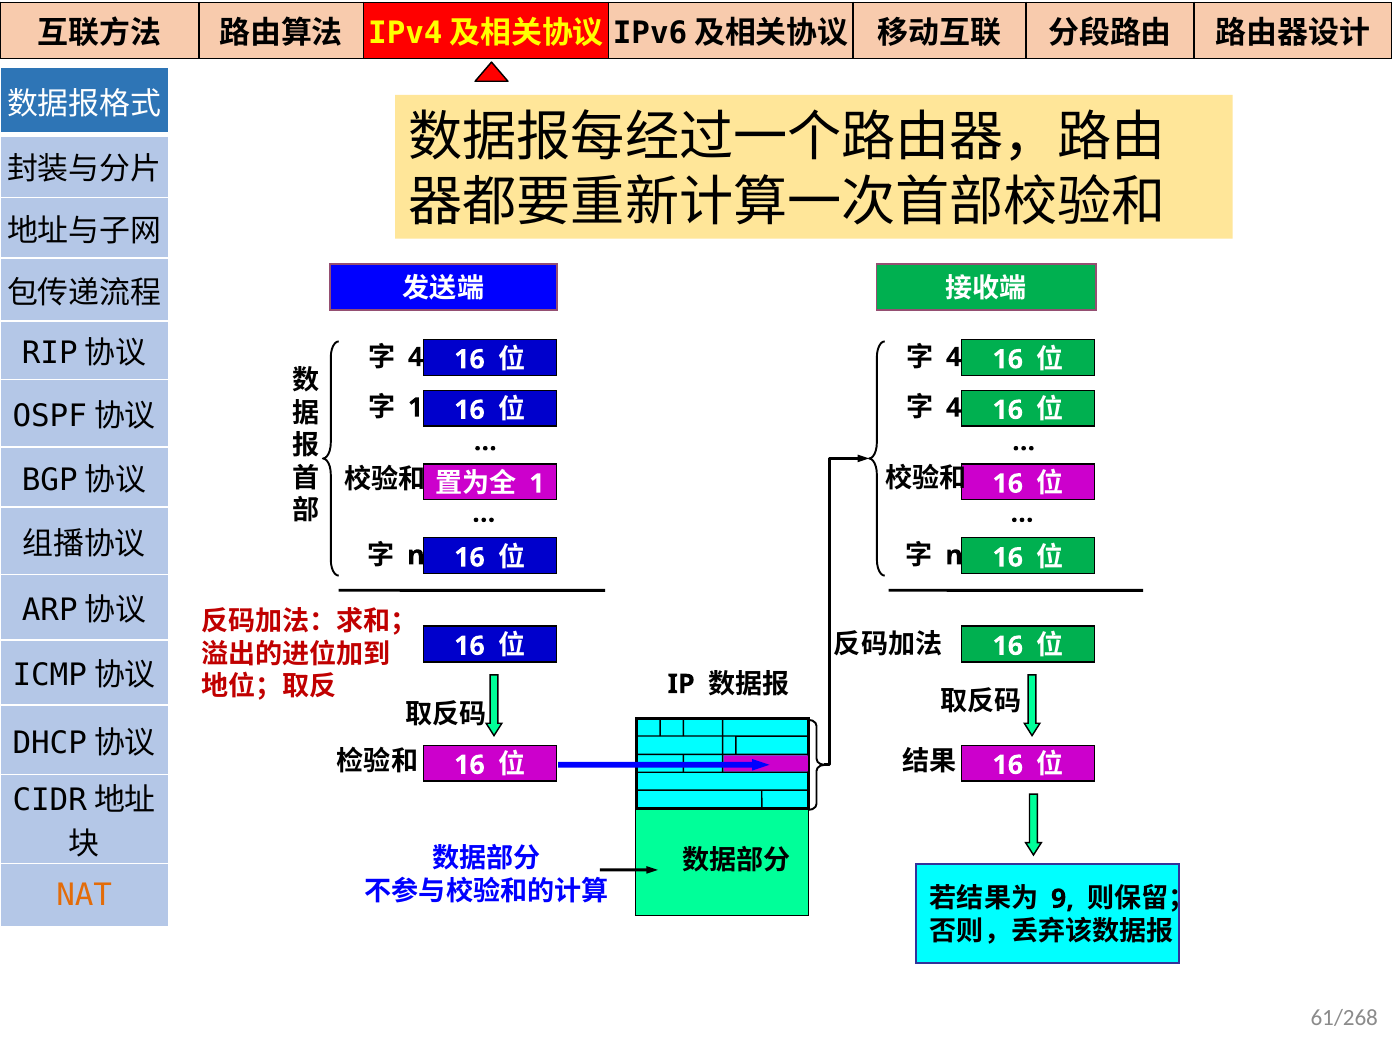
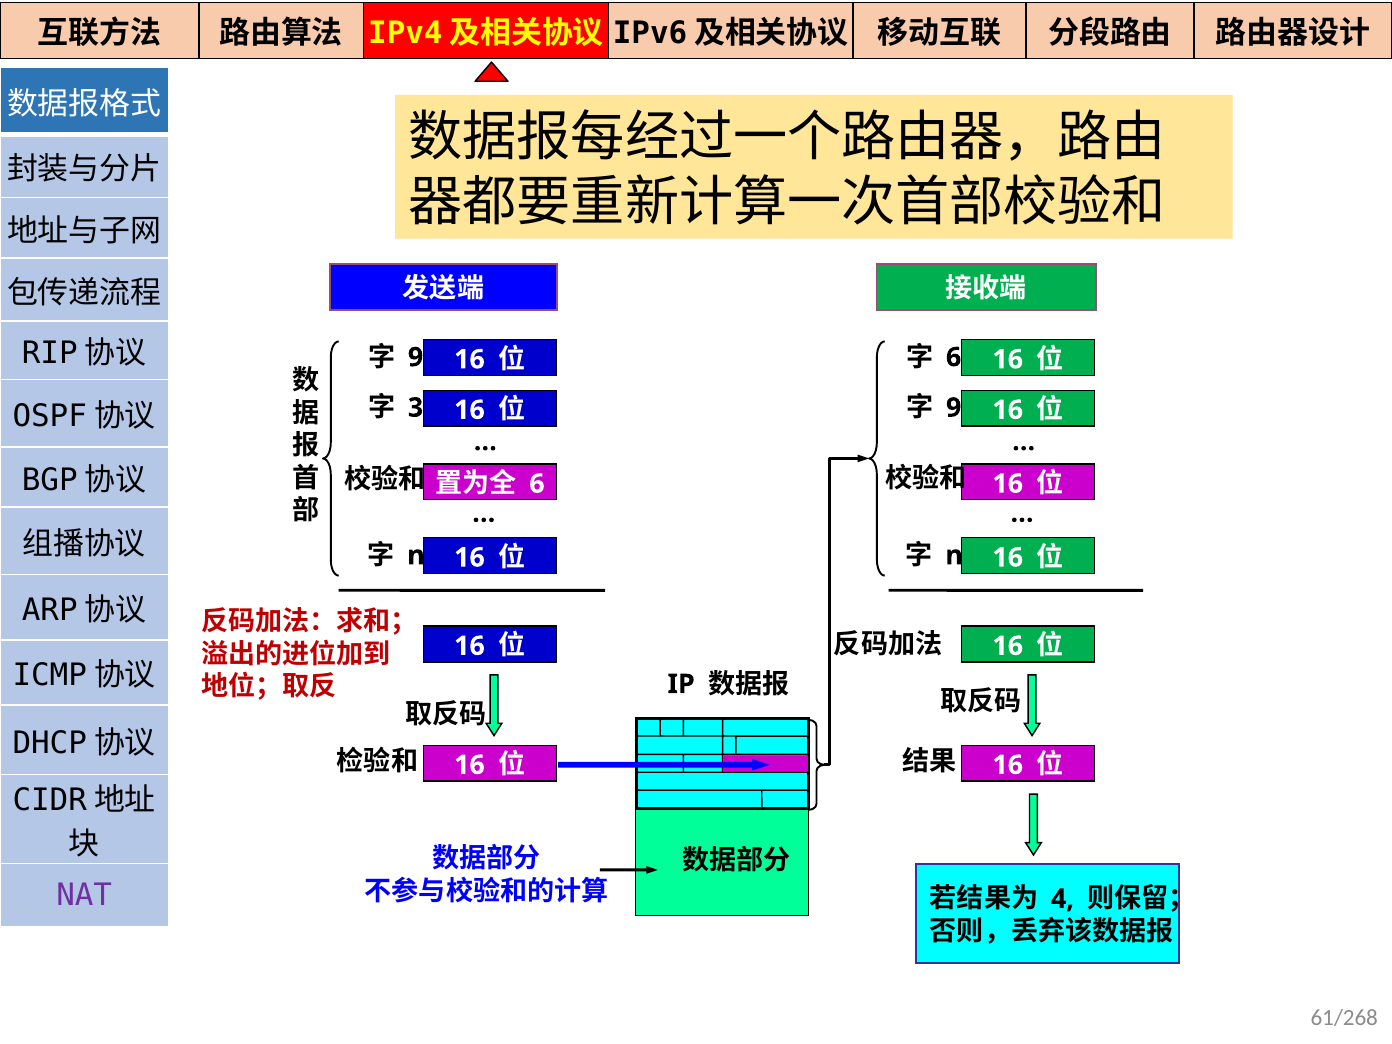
4: 4 -> 9 (416, 357)
4: 4 -> 6 (954, 357)
1: 1 -> 3 (416, 408)
4: 4 -> 9 (954, 408)
1: 1 -> 6 (537, 484)
NAT colour: orange -> purple (84, 896)
9: 9 -> 4 (1062, 899)
